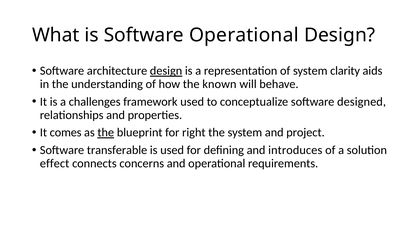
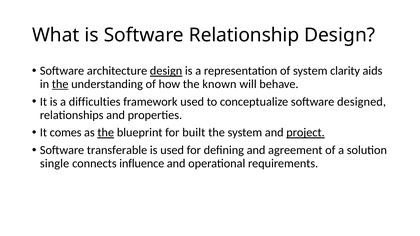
Software Operational: Operational -> Relationship (244, 35)
the underline: none -> present (60, 84)
challenges: challenges -> difficulties (95, 102)
right: right -> built (194, 133)
project underline: none -> present (306, 133)
introduces: introduces -> agreement (295, 150)
effect: effect -> single (55, 164)
concerns: concerns -> influence (142, 164)
